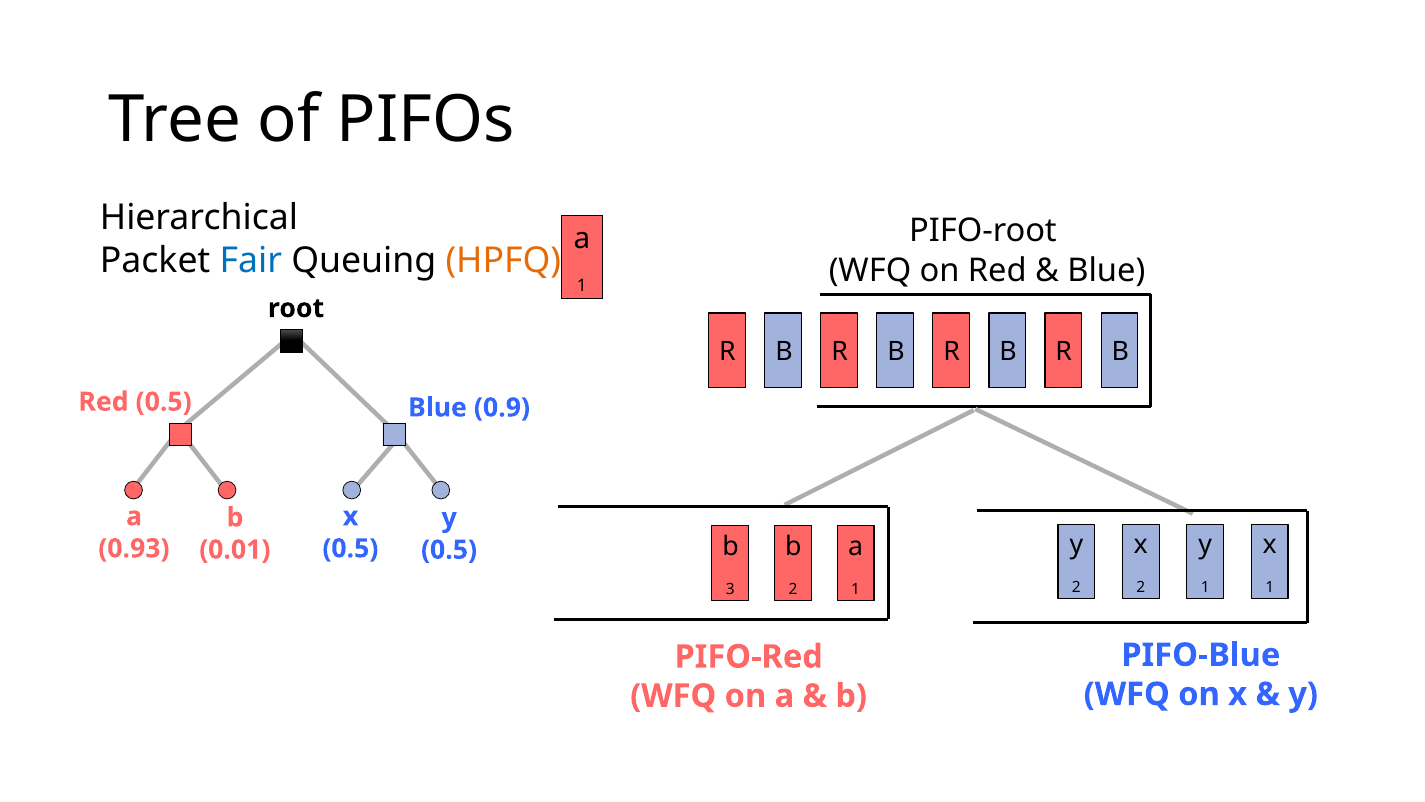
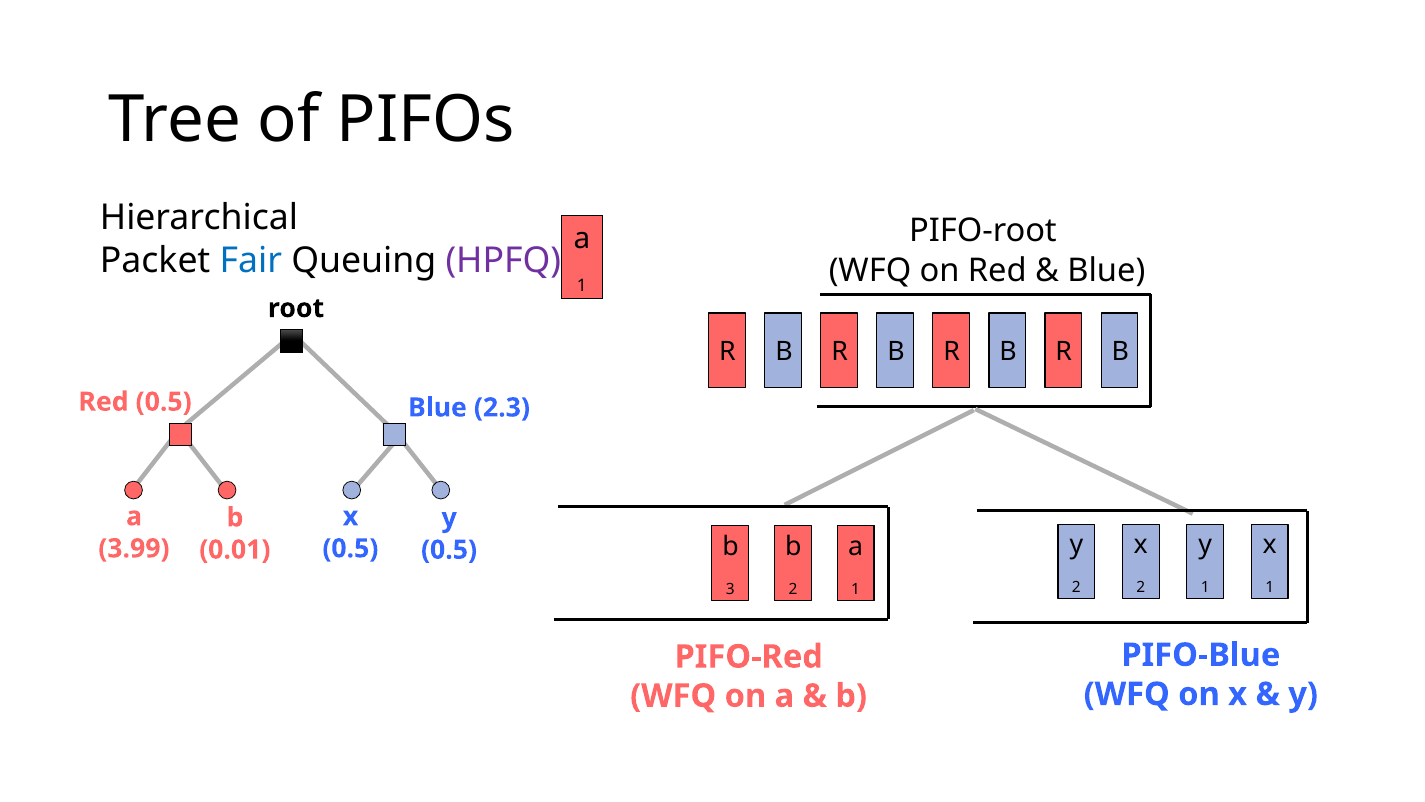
HPFQ colour: orange -> purple (503, 261)
0.9: 0.9 -> 2.3 (502, 407)
0.93: 0.93 -> 3.99 (134, 548)
